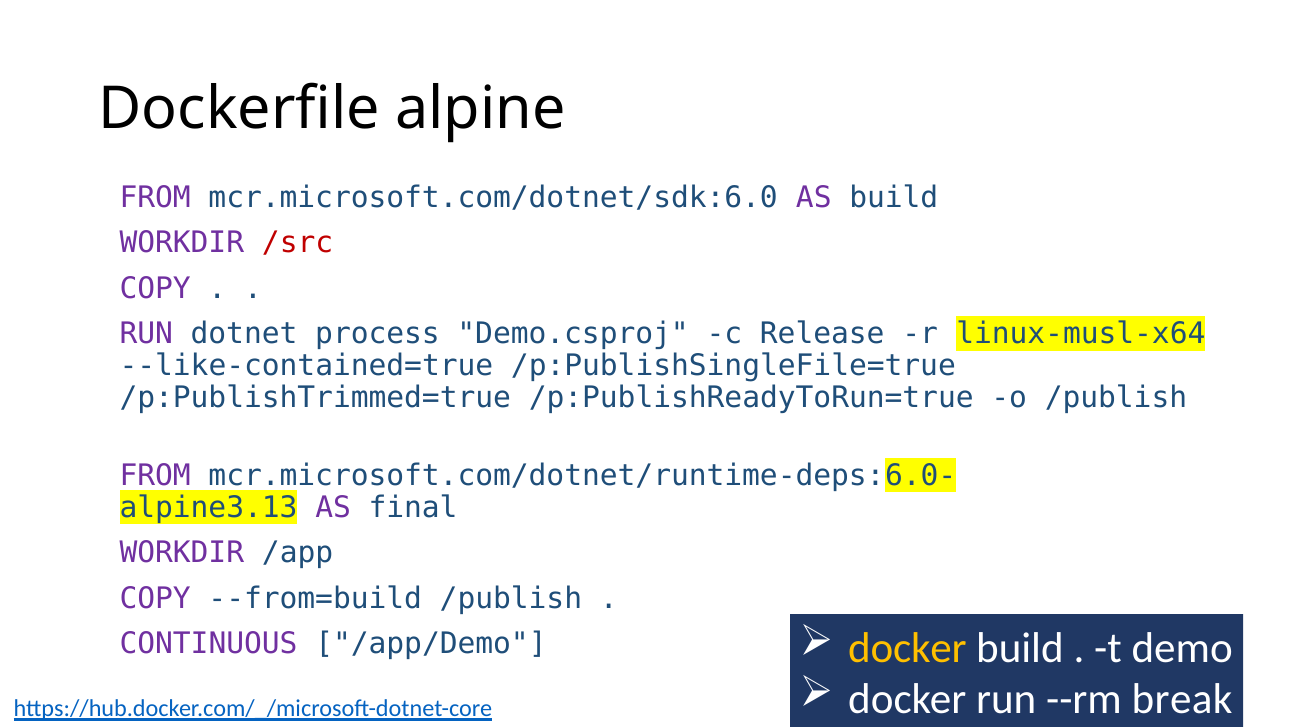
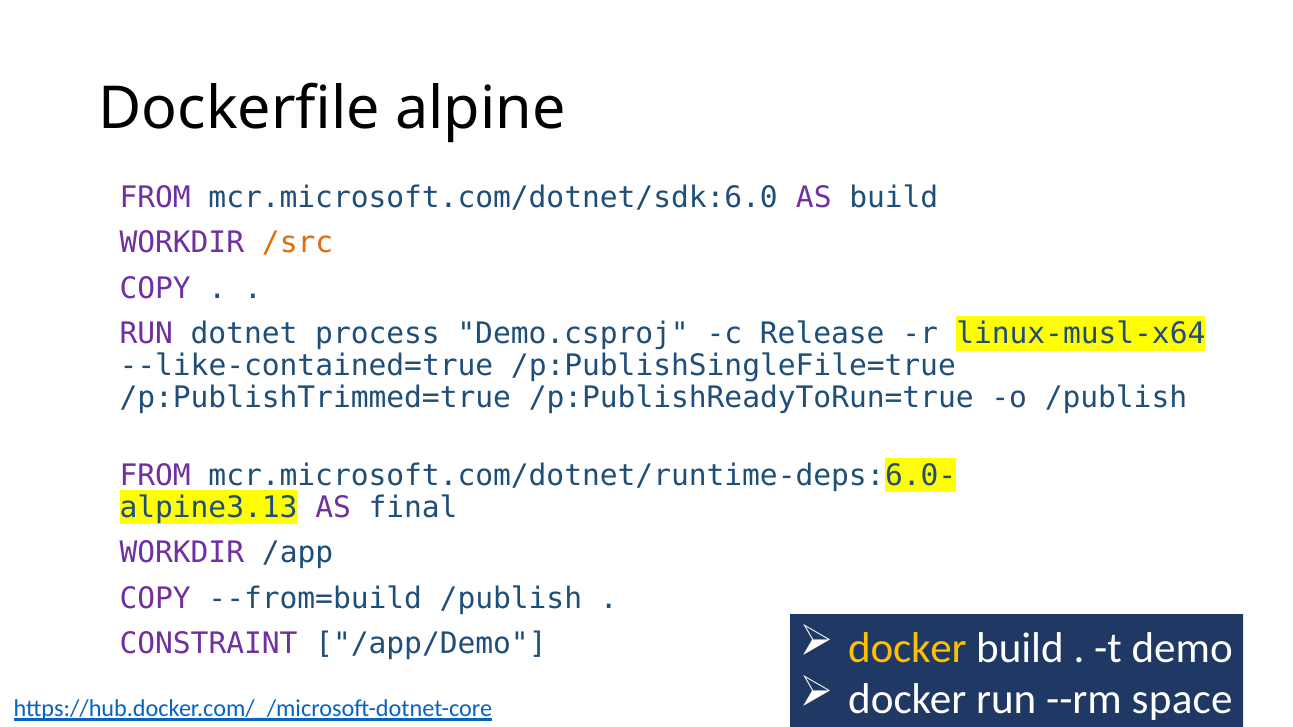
/src colour: red -> orange (298, 243)
CONTINUOUS: CONTINUOUS -> CONSTRAINT (209, 644)
break: break -> space (1182, 700)
